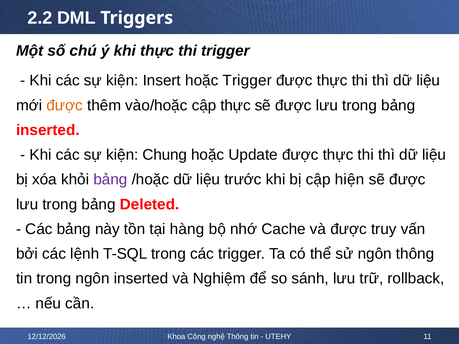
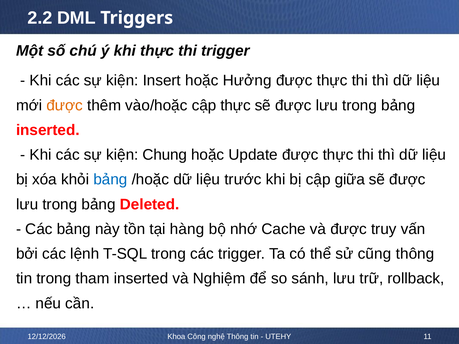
hoặc Trigger: Trigger -> Hưởng (247, 81)
bảng colour: purple -> blue (110, 180)
hiện: hiện -> giữa (350, 180)
sử ngôn: ngôn -> cũng (375, 254)
trong ngôn: ngôn -> tham (93, 279)
